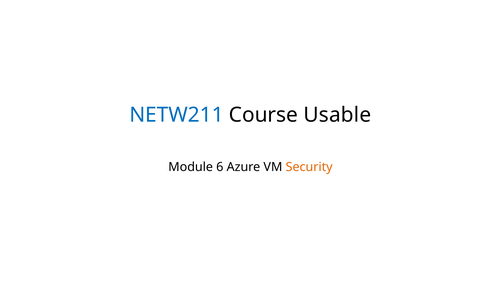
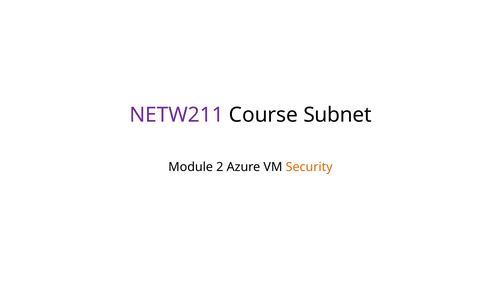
NETW211 colour: blue -> purple (177, 115)
Usable: Usable -> Subnet (338, 115)
6: 6 -> 2 (220, 167)
